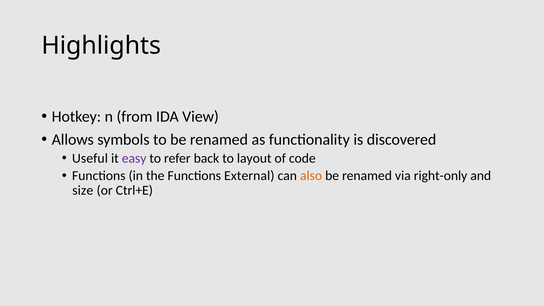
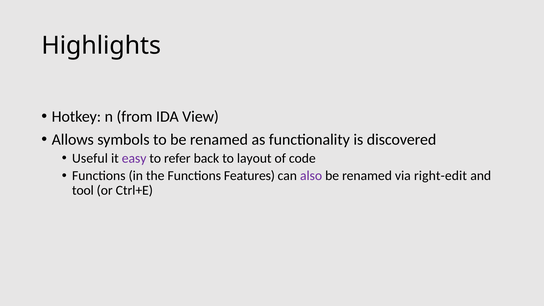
External: External -> Features (249, 176)
also colour: orange -> purple (311, 176)
right-only: right-only -> right-edit (440, 176)
size: size -> tool (83, 190)
